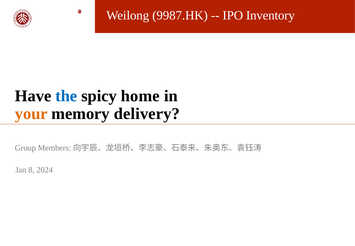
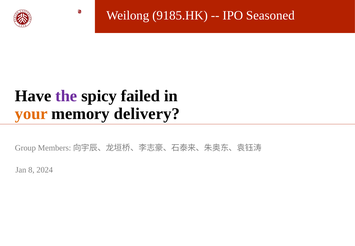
9987.HK: 9987.HK -> 9185.HK (180, 15)
Inventory: Inventory -> Seasoned (270, 15)
the colour: blue -> purple (66, 96)
home: home -> failed (140, 96)
